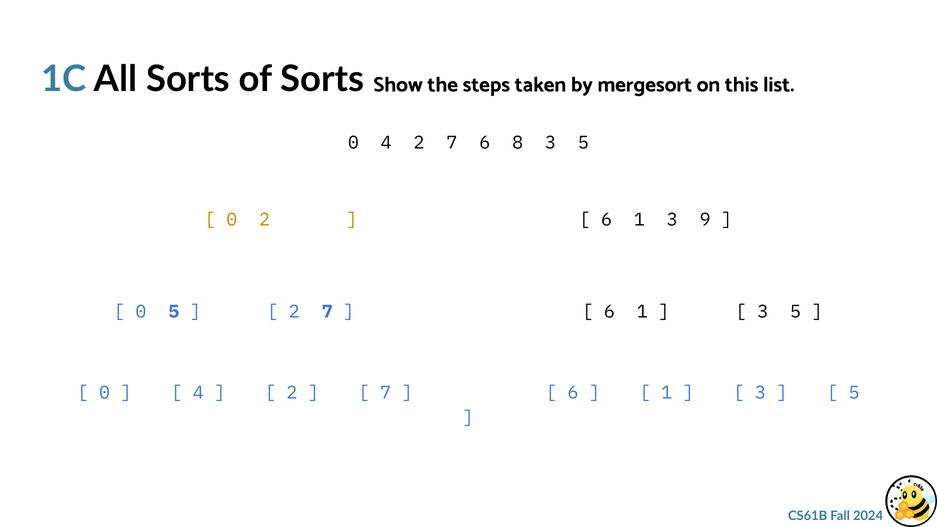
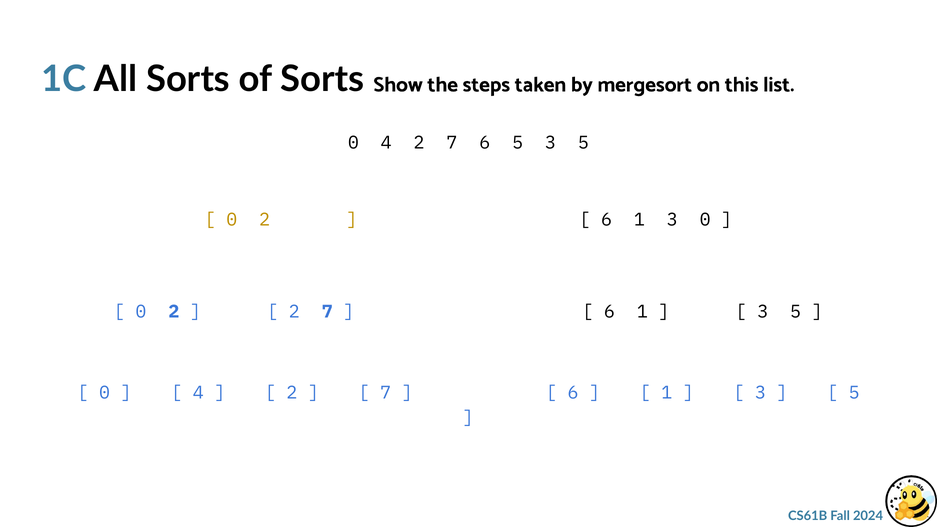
6 8: 8 -> 5 (518, 143)
3 9: 9 -> 0 (705, 220)
5: 5 -> 2 (174, 312)
